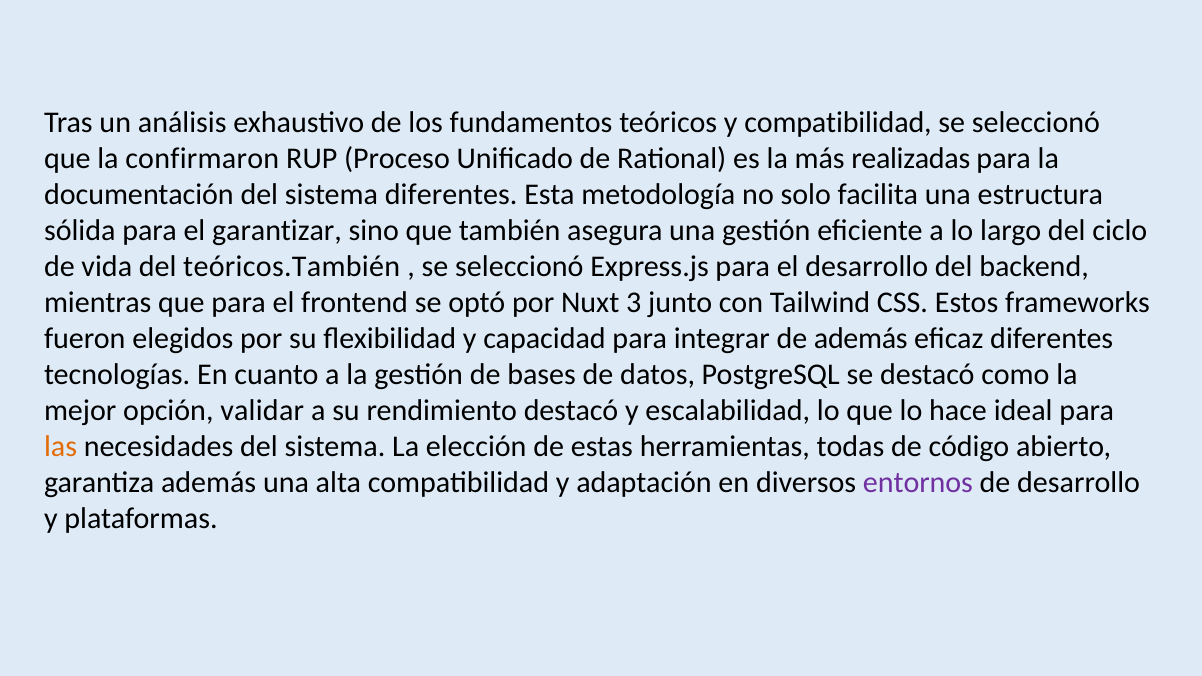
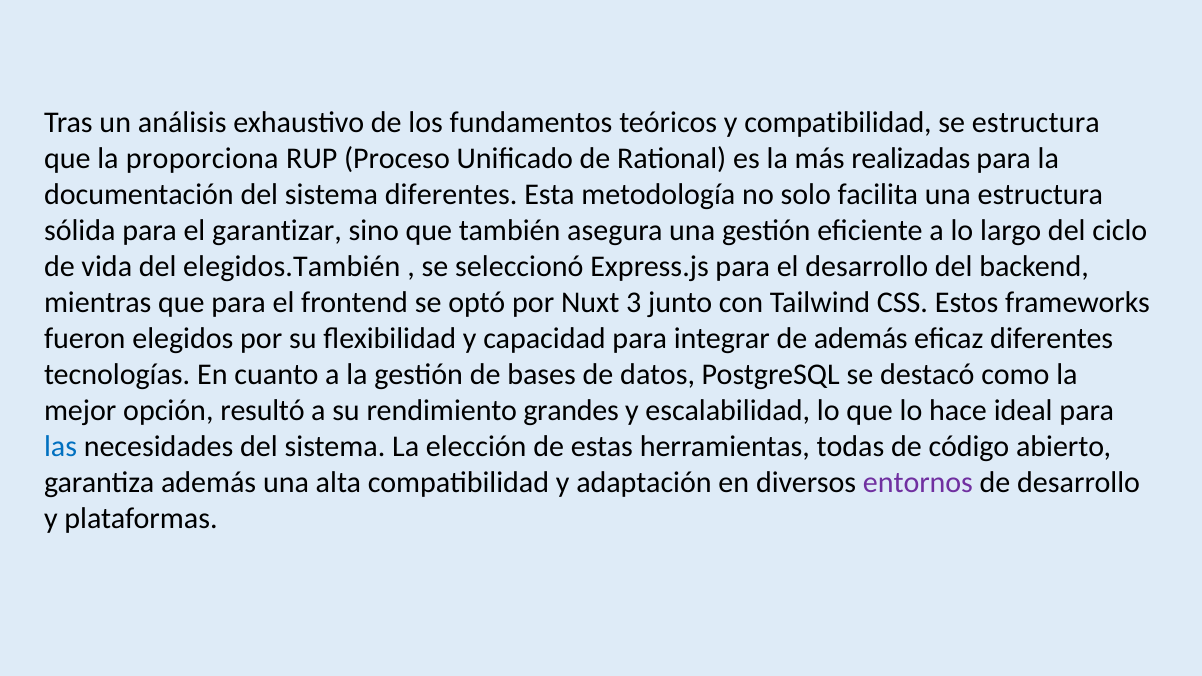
seleccionó: seleccionó -> estructura (1036, 122)
confirmaron: confirmaron -> proporciona (202, 158)
teóricos.También: teóricos.También -> elegidos.También (292, 266)
validar: validar -> resultó (262, 411)
rendimiento destacó: destacó -> grandes (571, 411)
las colour: orange -> blue (61, 447)
